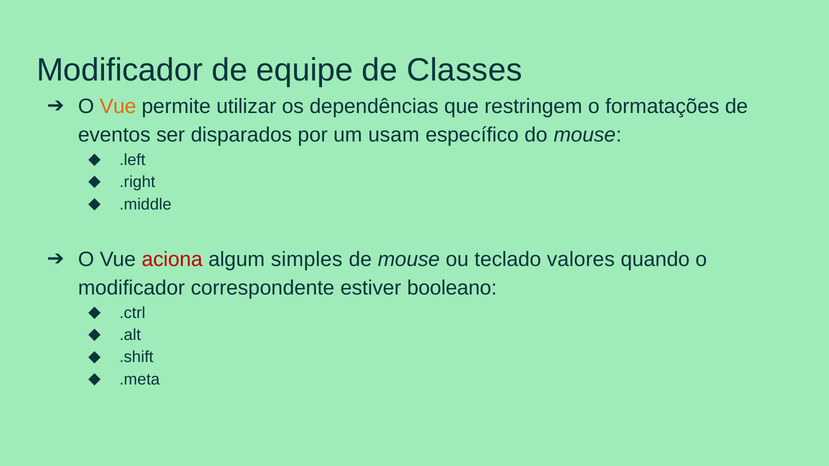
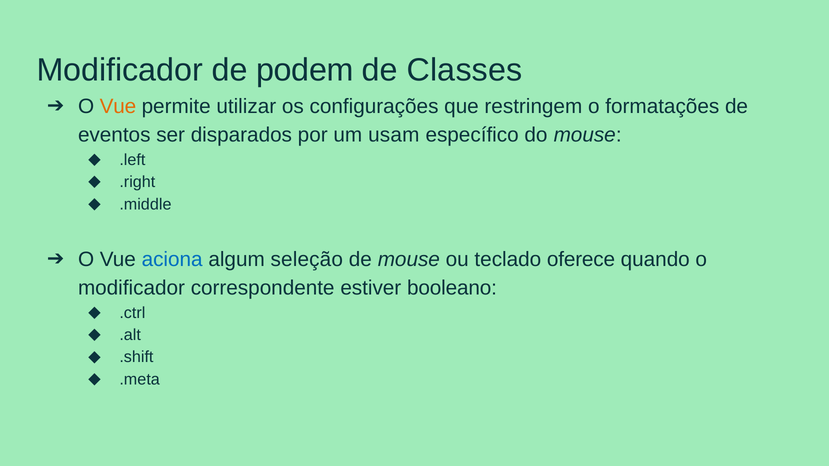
equipe: equipe -> podem (305, 70)
dependências: dependências -> configurações (374, 107)
aciona colour: red -> blue (172, 260)
simples: simples -> seleção (307, 260)
valores: valores -> oferece (581, 260)
